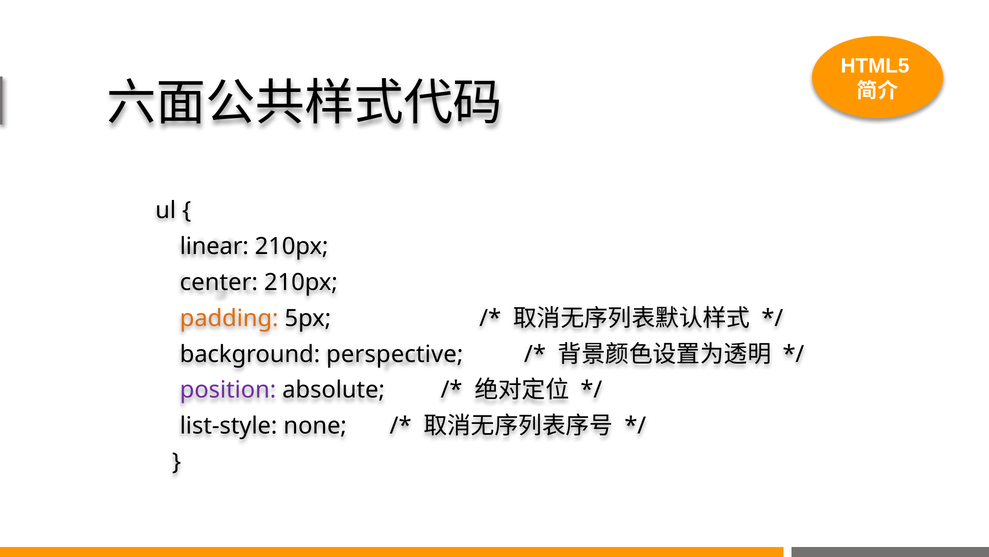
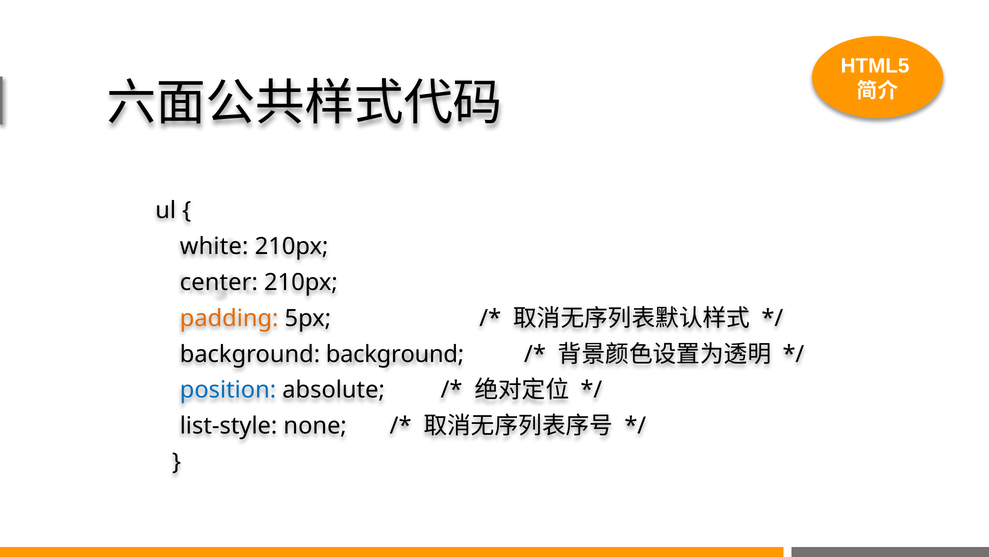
linear: linear -> white (214, 246)
background perspective: perspective -> background (395, 354)
position colour: purple -> blue (228, 390)
